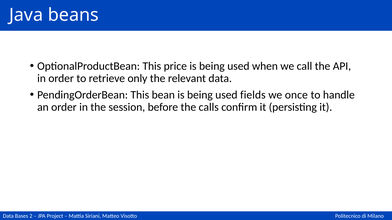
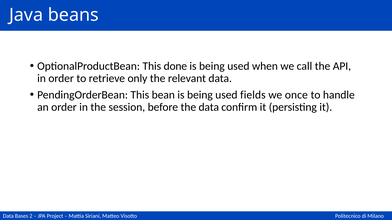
price: price -> done (175, 66)
the calls: calls -> data (209, 107)
